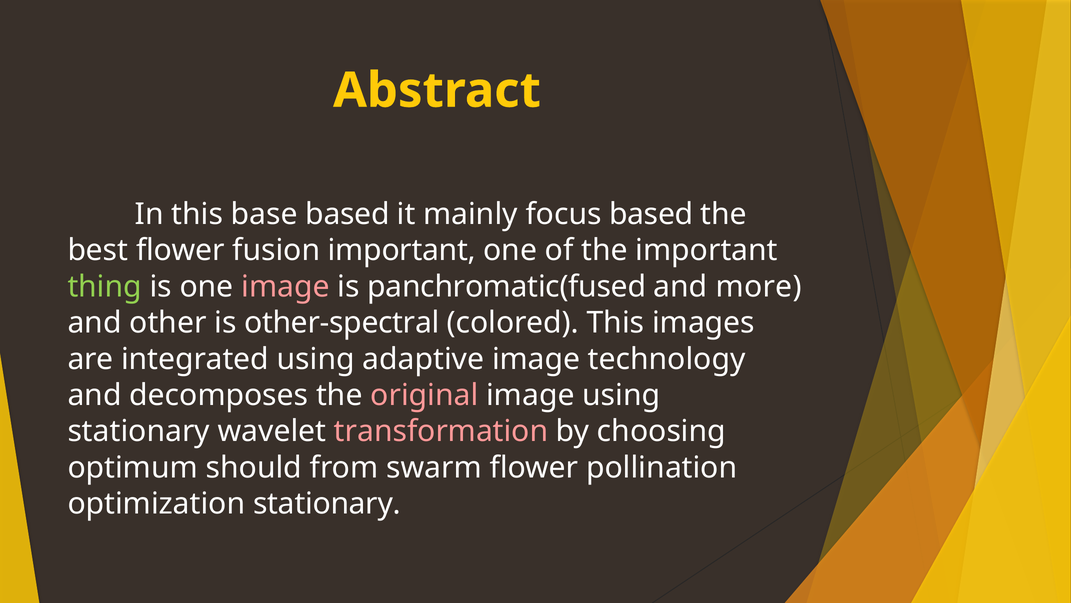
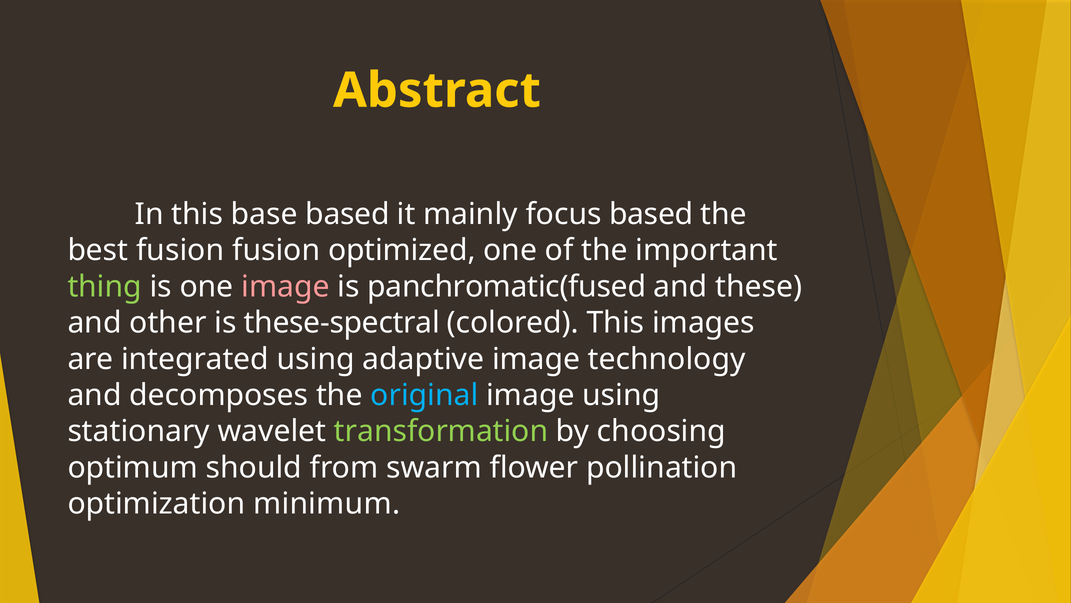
best flower: flower -> fusion (180, 250)
fusion important: important -> optimized (402, 250)
more: more -> these (759, 286)
other-spectral: other-spectral -> these-spectral (342, 323)
original colour: pink -> light blue (424, 395)
transformation colour: pink -> light green (441, 431)
optimization stationary: stationary -> minimum (327, 503)
